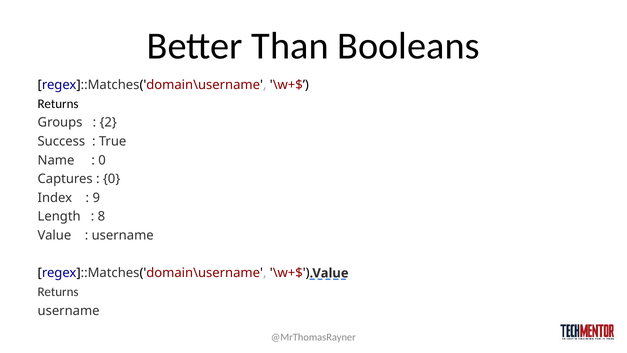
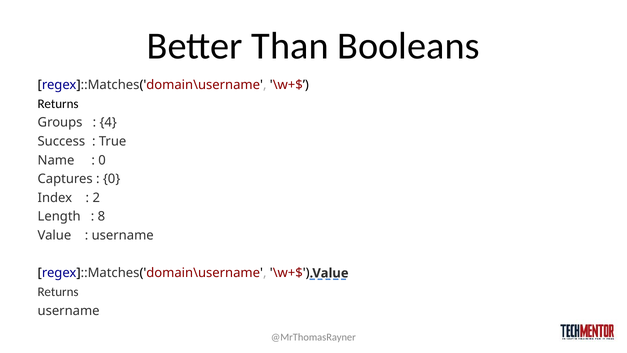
2: 2 -> 4 (108, 122)
9: 9 -> 2 (96, 198)
